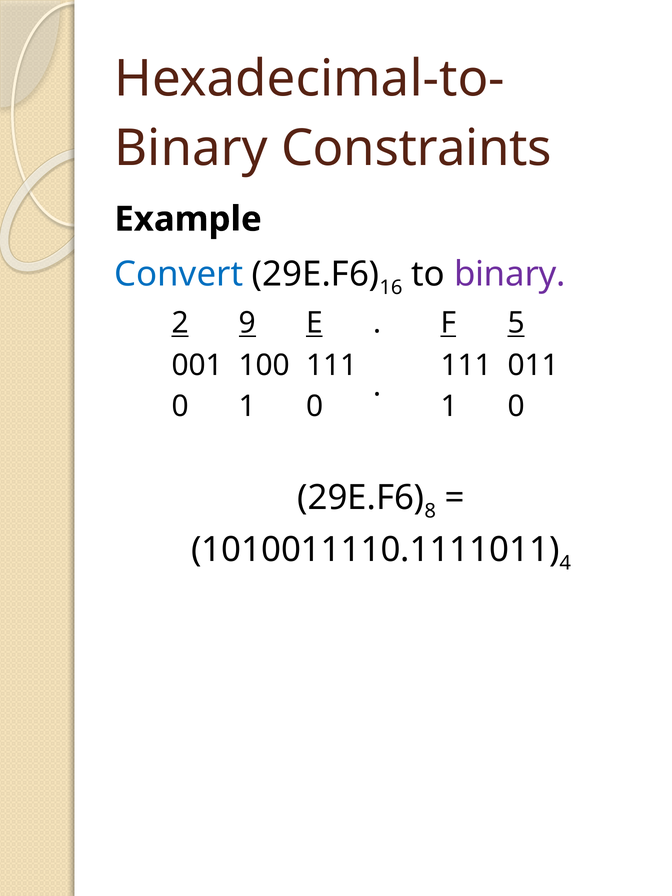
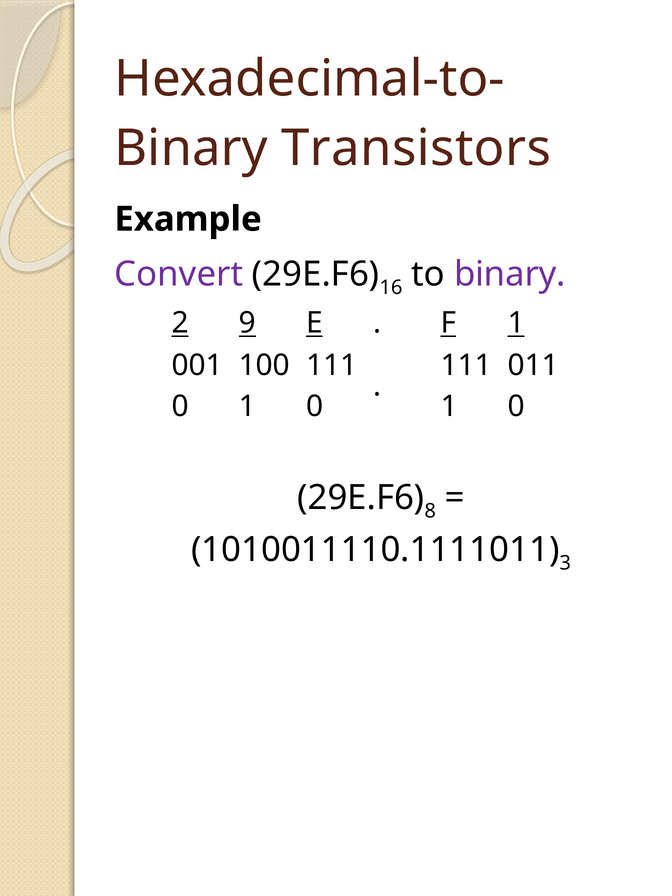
Constraints: Constraints -> Transistors (416, 148)
Convert colour: blue -> purple (179, 274)
F 5: 5 -> 1 (516, 323)
4: 4 -> 3 (565, 563)
